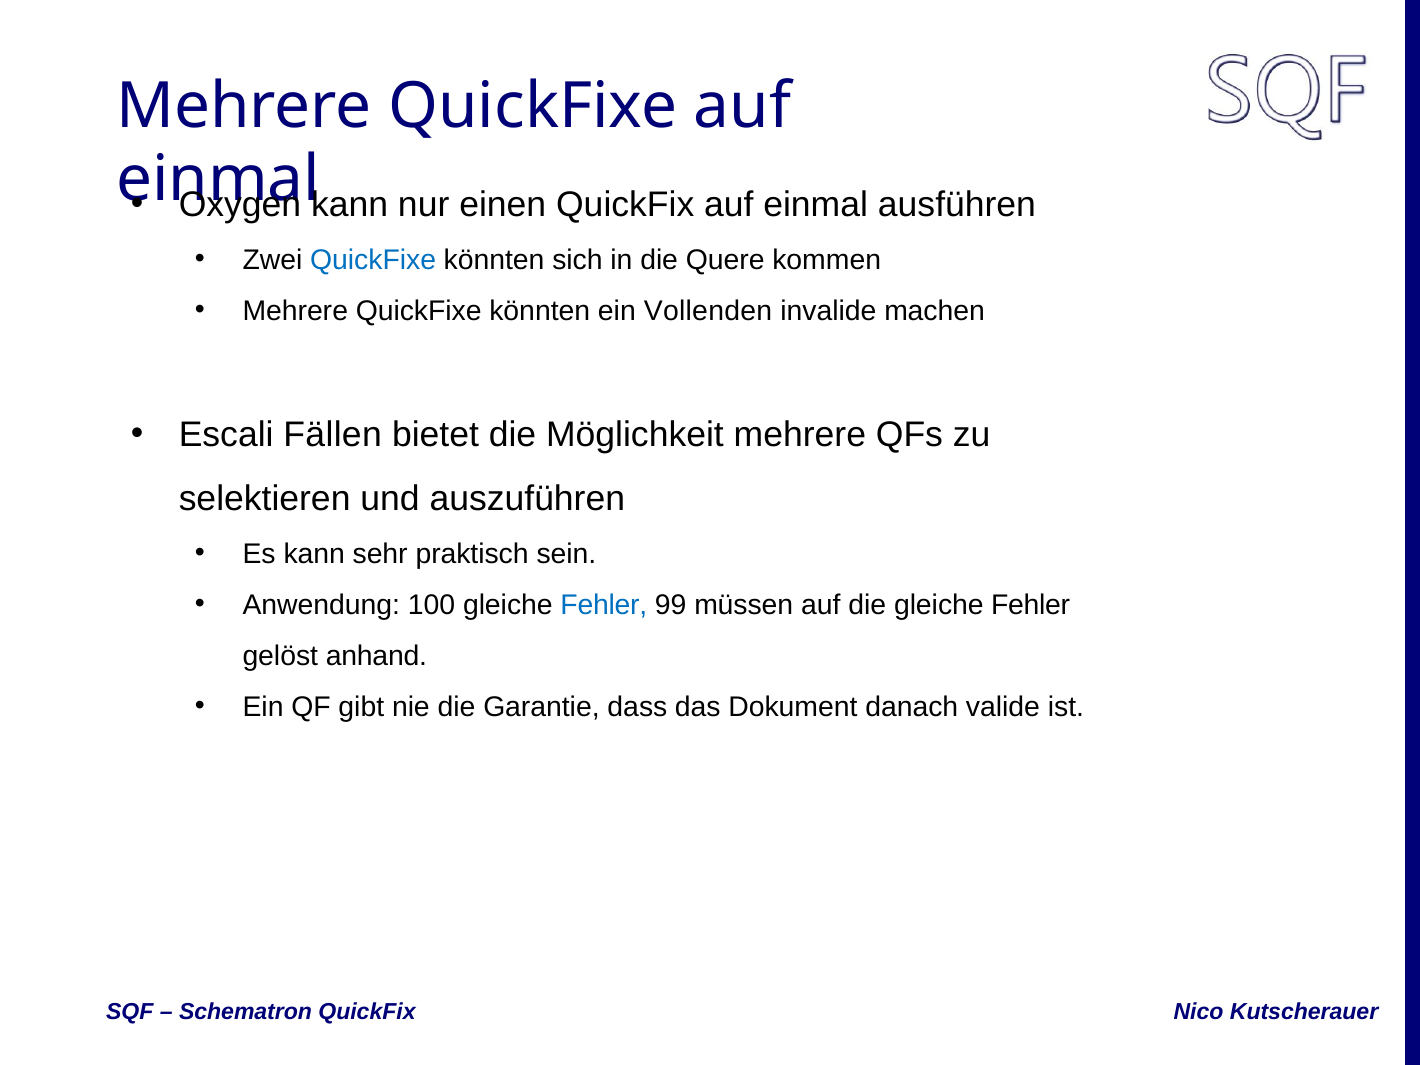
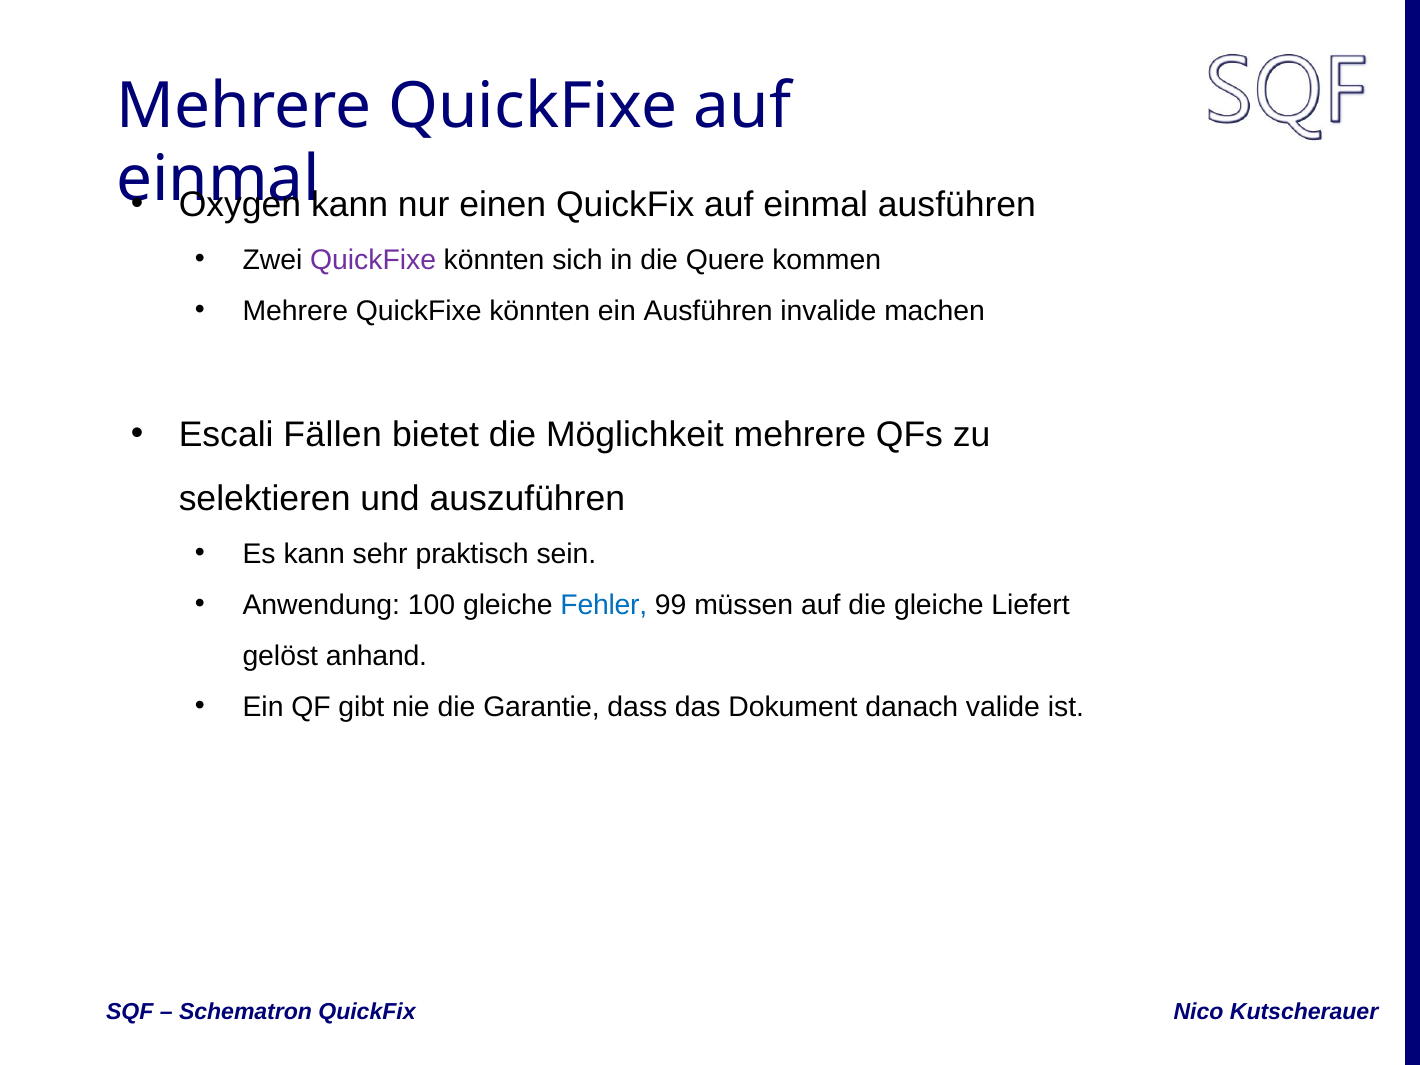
QuickFixe colour: blue -> purple (373, 260)
ein Vollenden: Vollenden -> Ausführen (708, 311)
die gleiche Fehler: Fehler -> Liefert (1031, 605)
